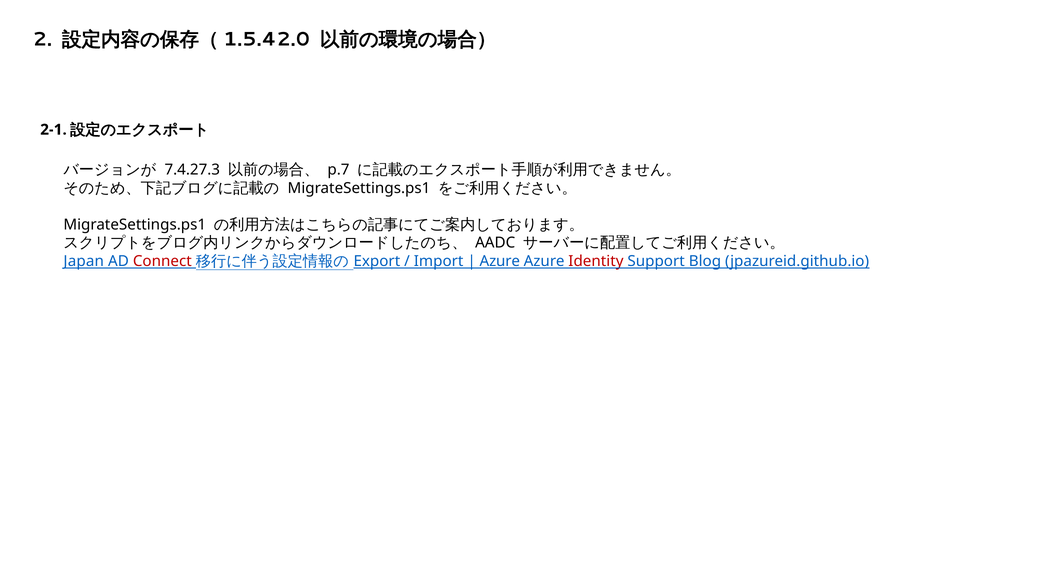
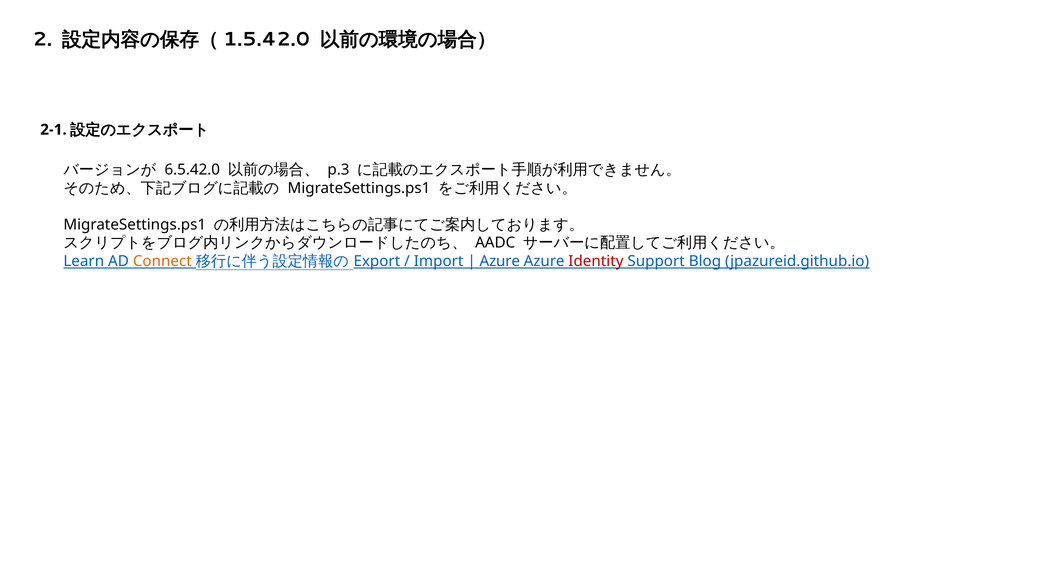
7.4.27.3: 7.4.27.3 -> 6.5.42.0 (192, 170)
p.7: p.7 -> p.3 (339, 170)
Japan: Japan -> Learn (84, 261)
Connect colour: red -> orange (162, 261)
